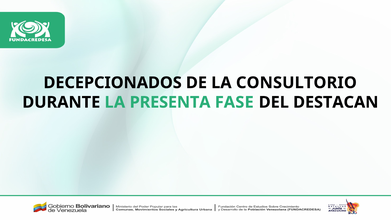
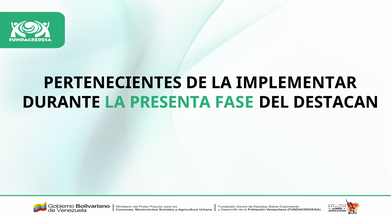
DECEPCIONADOS: DECEPCIONADOS -> PERTENECIENTES (113, 83)
CONSULTORIO: CONSULTORIO -> IMPLEMENTAR (296, 83)
